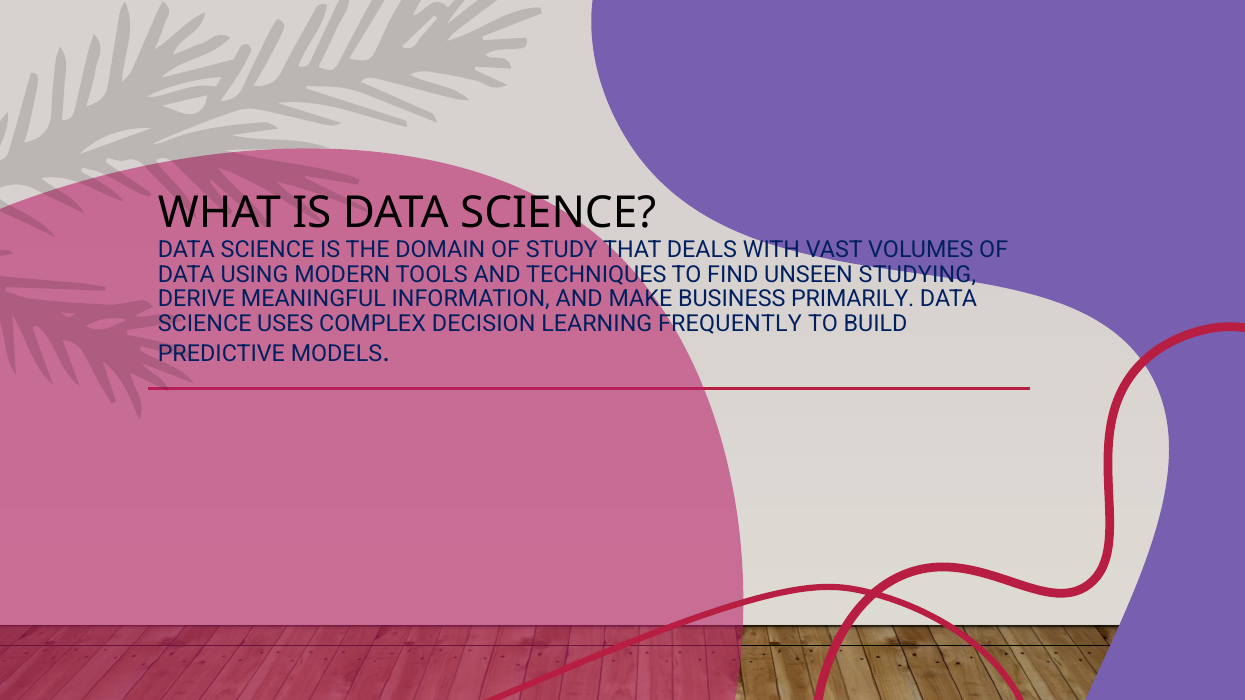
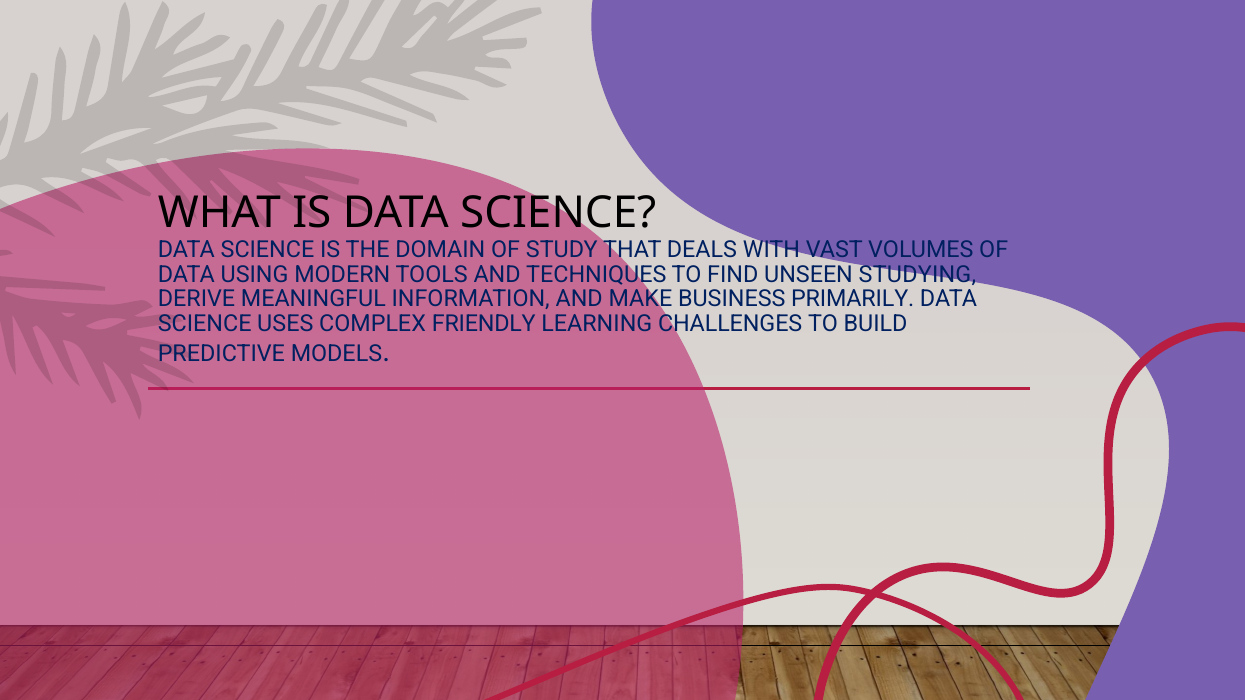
DECISION: DECISION -> FRIENDLY (484, 324)
FREQUENTLY: FREQUENTLY -> CHALLENGES (730, 324)
